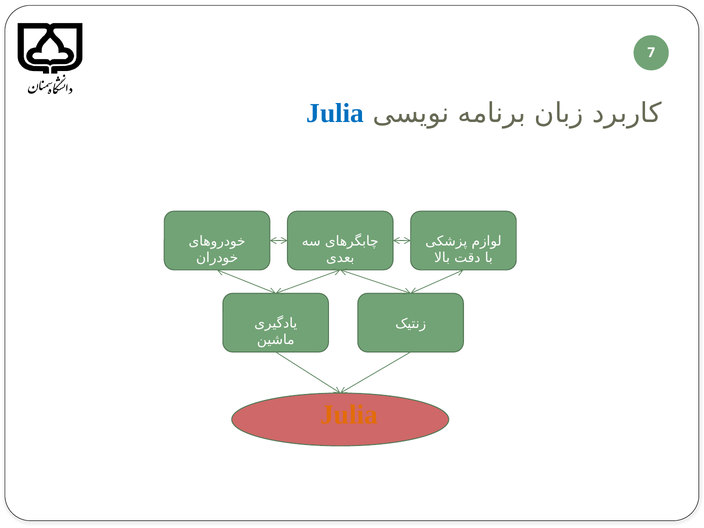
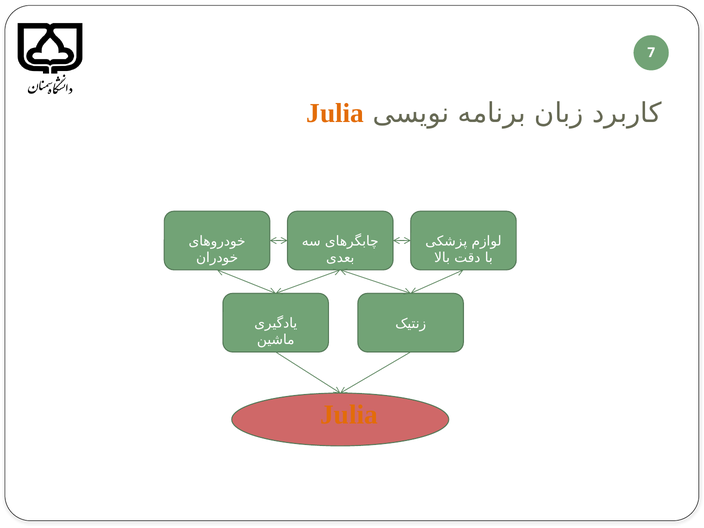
Julia colour: blue -> orange (335, 113)
